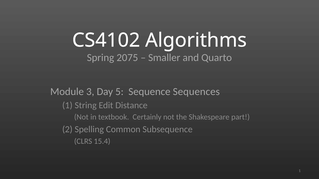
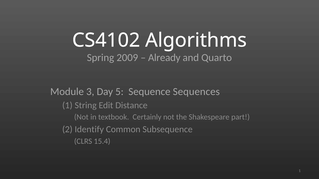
2075: 2075 -> 2009 (127, 58)
Smaller: Smaller -> Already (164, 58)
Spelling: Spelling -> Identify (89, 130)
